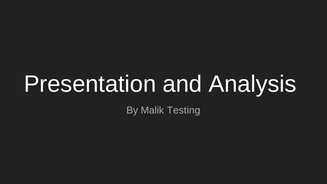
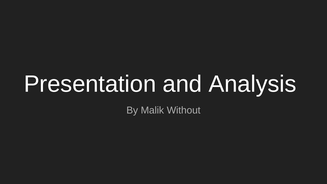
Testing: Testing -> Without (184, 110)
